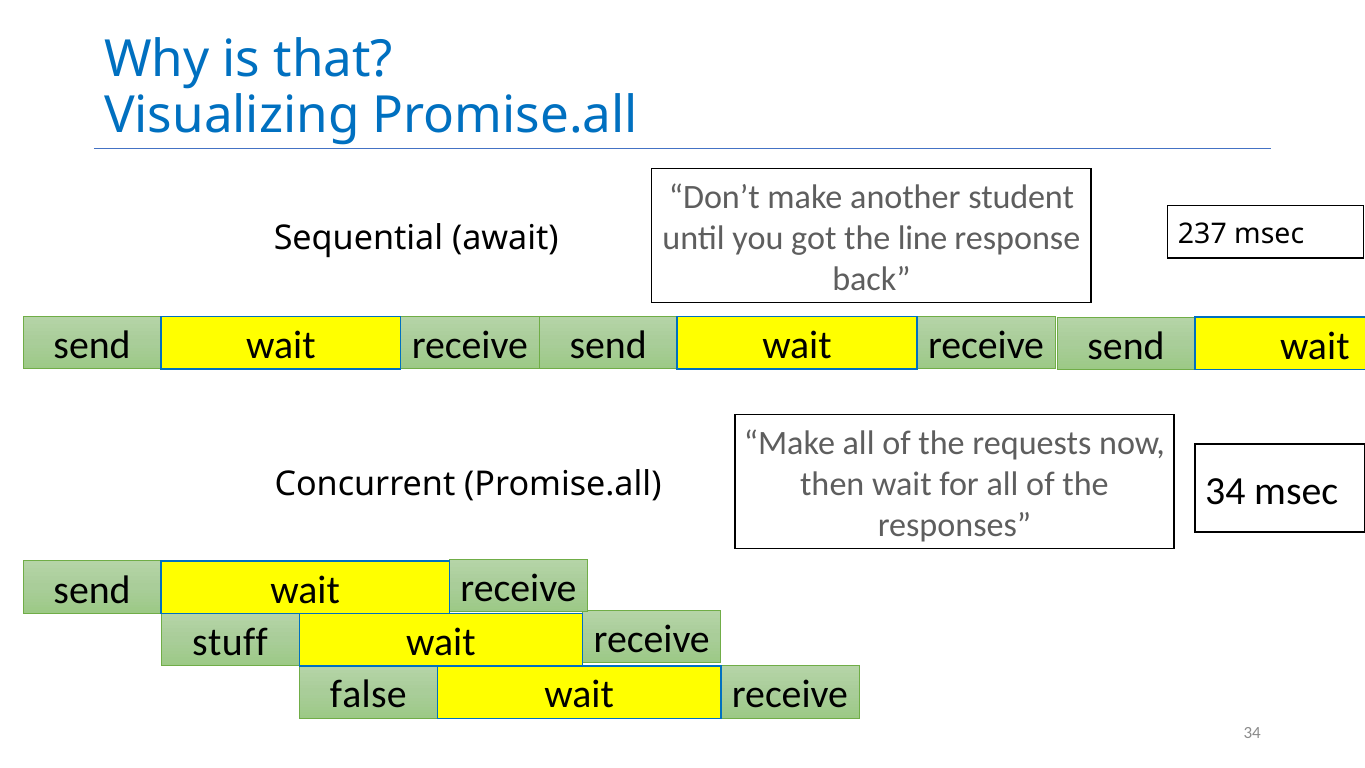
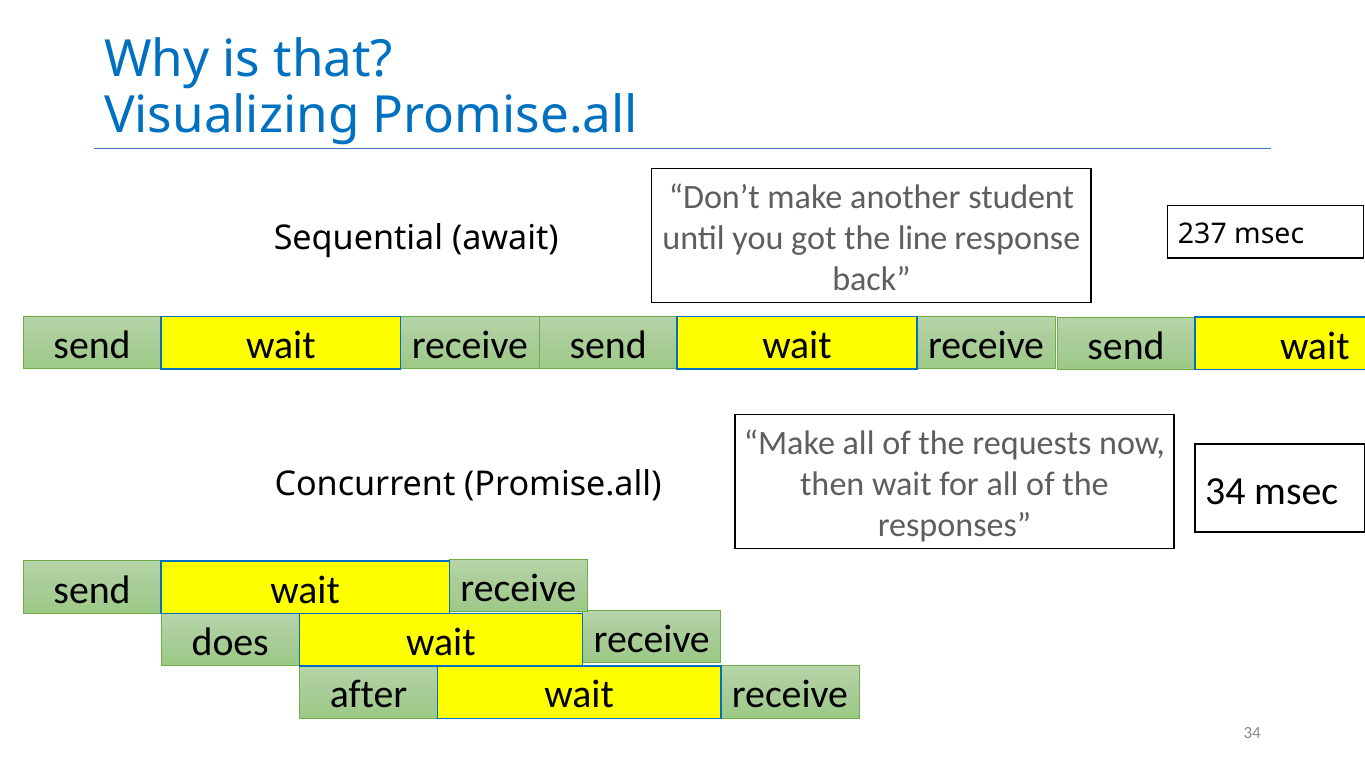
stuff: stuff -> does (230, 642)
false: false -> after (369, 695)
